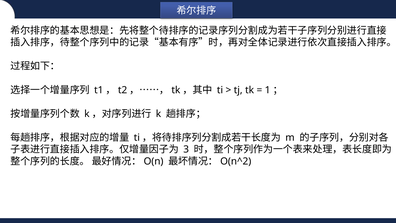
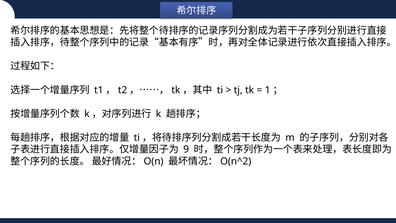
3: 3 -> 9 (186, 149)
